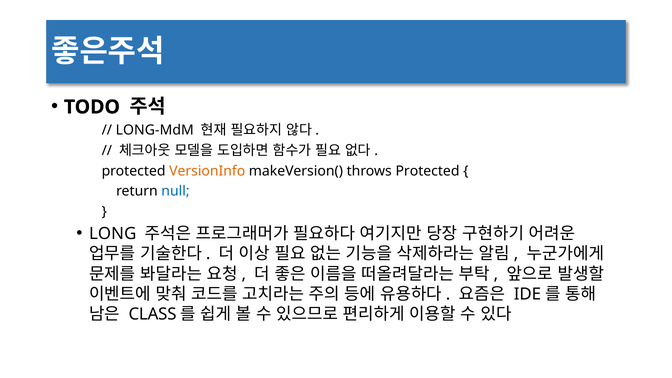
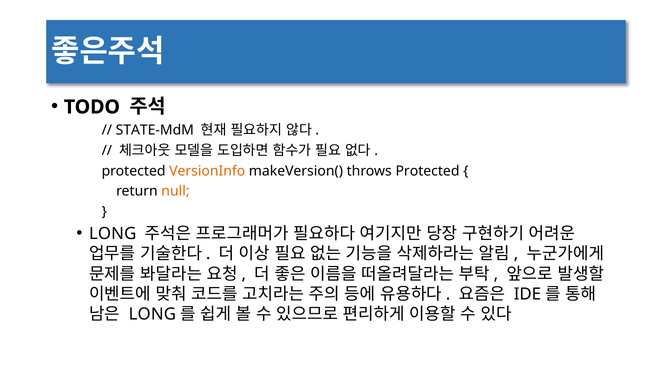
LONG-MdM: LONG-MdM -> STATE-MdM (155, 130)
null colour: blue -> orange (176, 191)
CLASS: CLASS -> LONG (152, 314)
